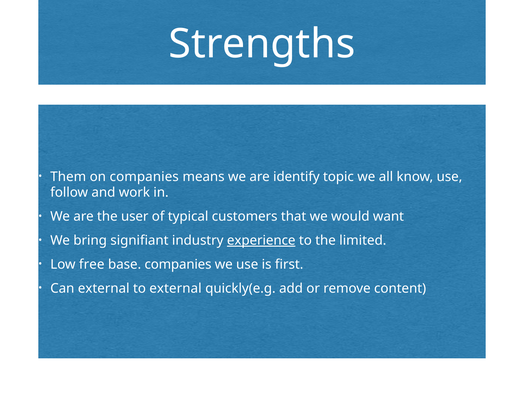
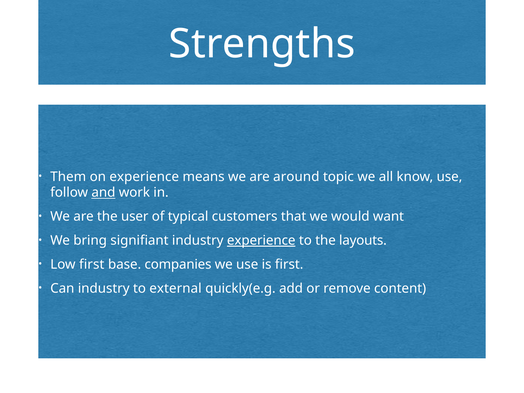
on companies: companies -> experience (144, 177)
identify: identify -> around (296, 177)
and underline: none -> present (103, 193)
limited: limited -> layouts (363, 240)
Low free: free -> first (92, 264)
Can external: external -> industry (104, 288)
